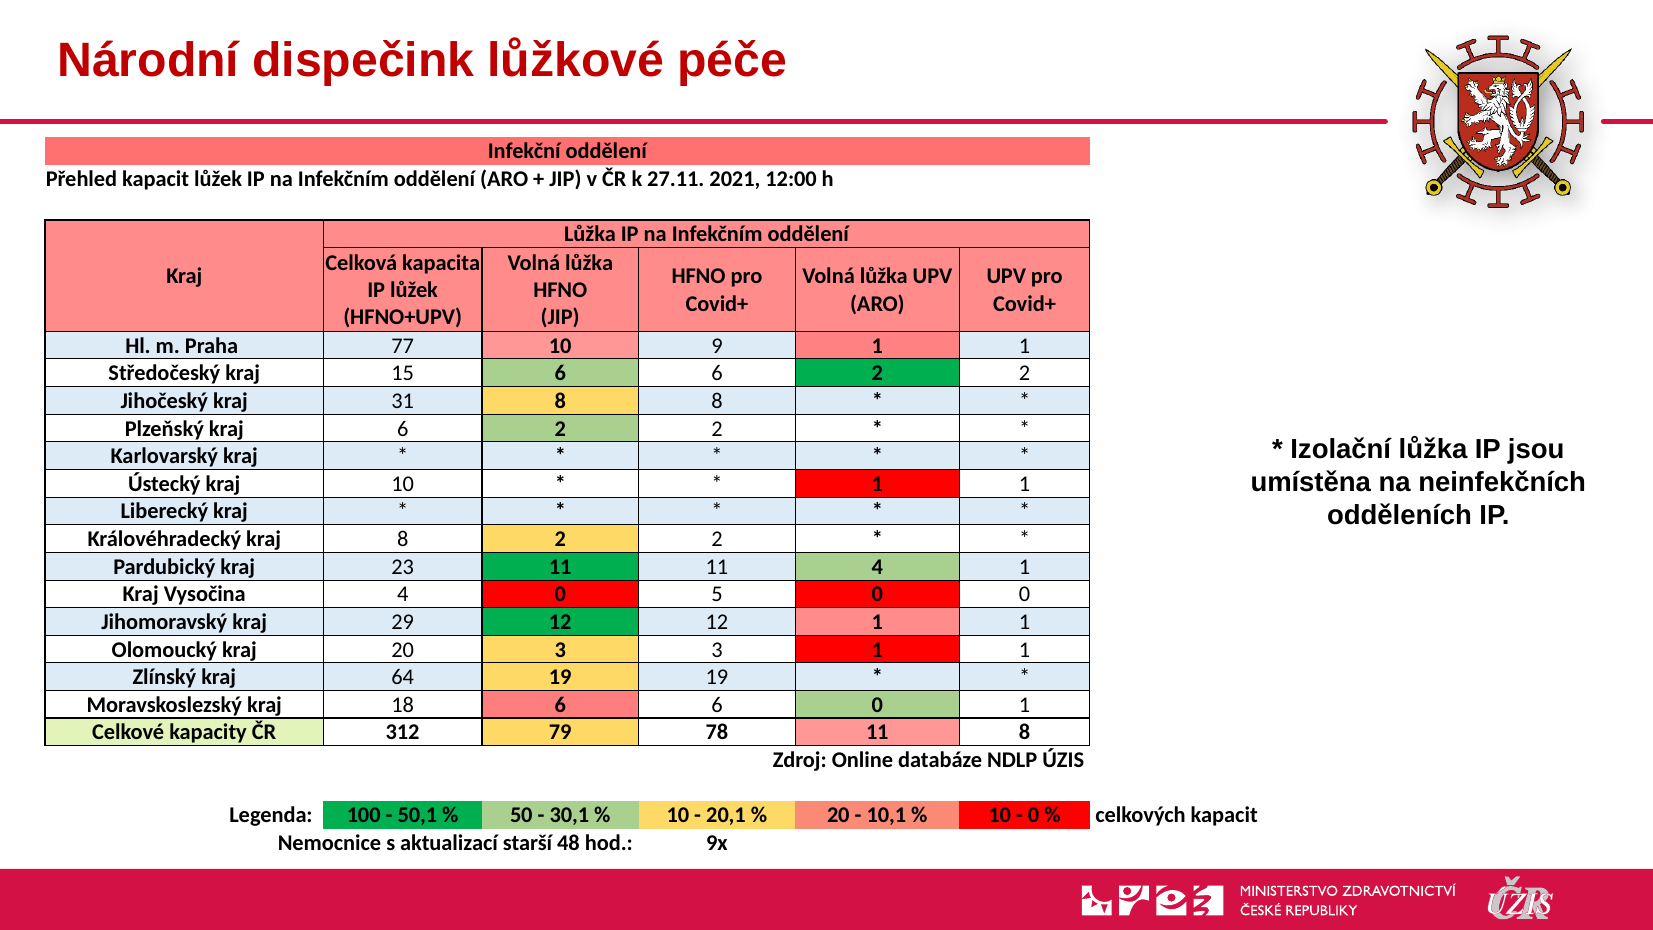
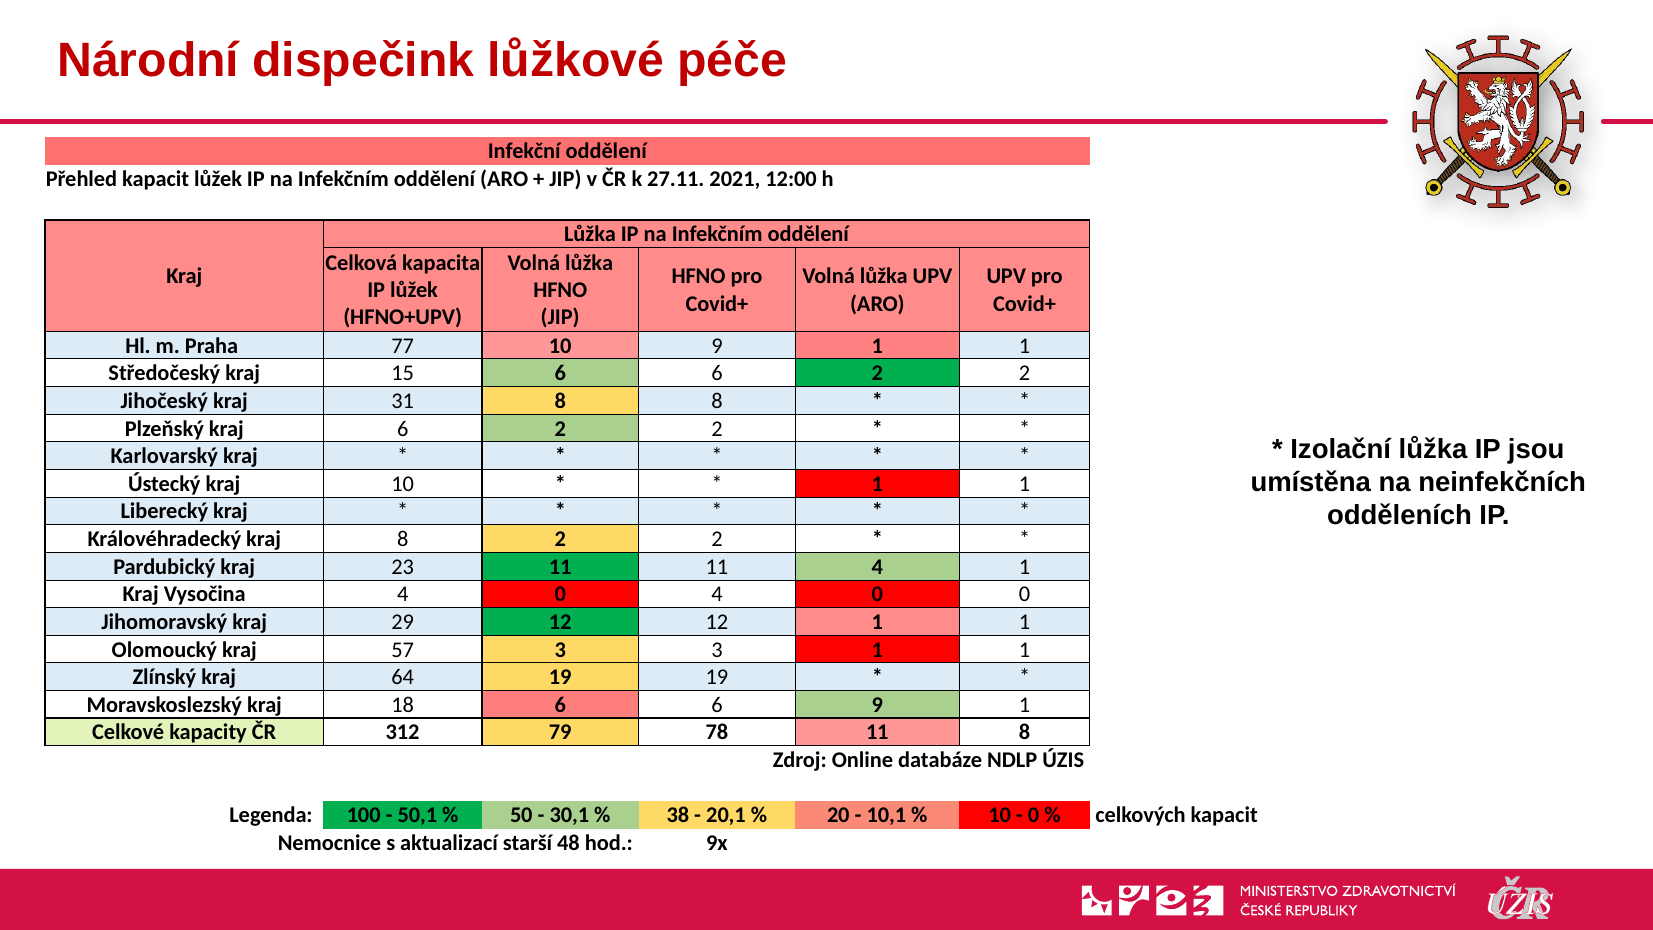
0 5: 5 -> 4 (717, 594)
kraj 20: 20 -> 57 (403, 650)
6 0: 0 -> 9 (877, 705)
10: 10 -> 38 (678, 815)
